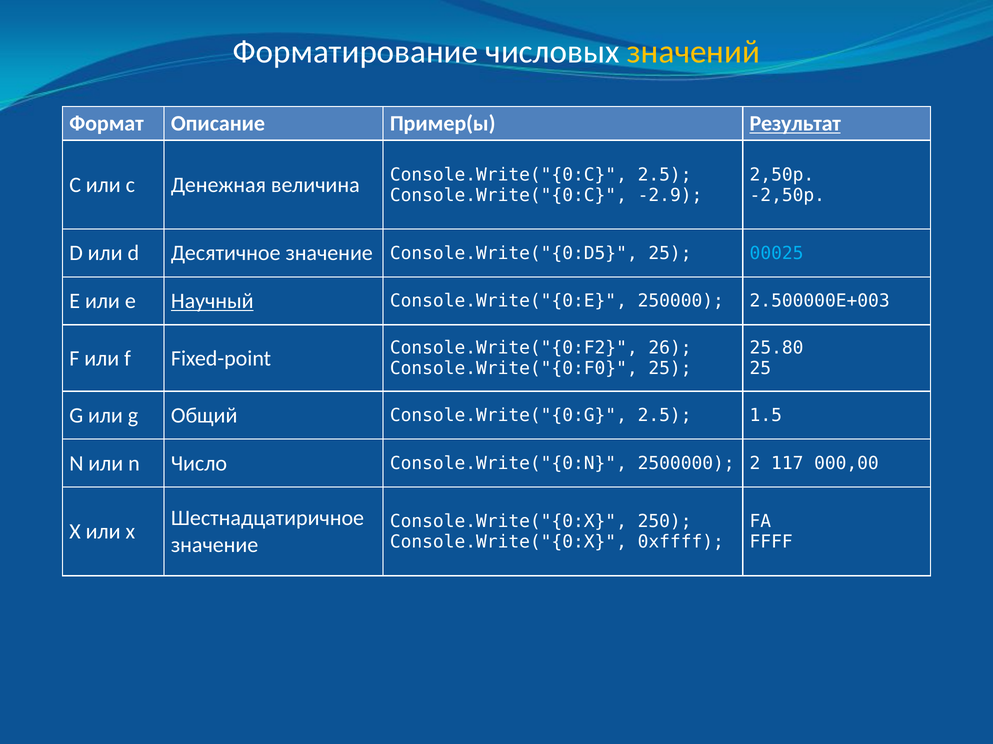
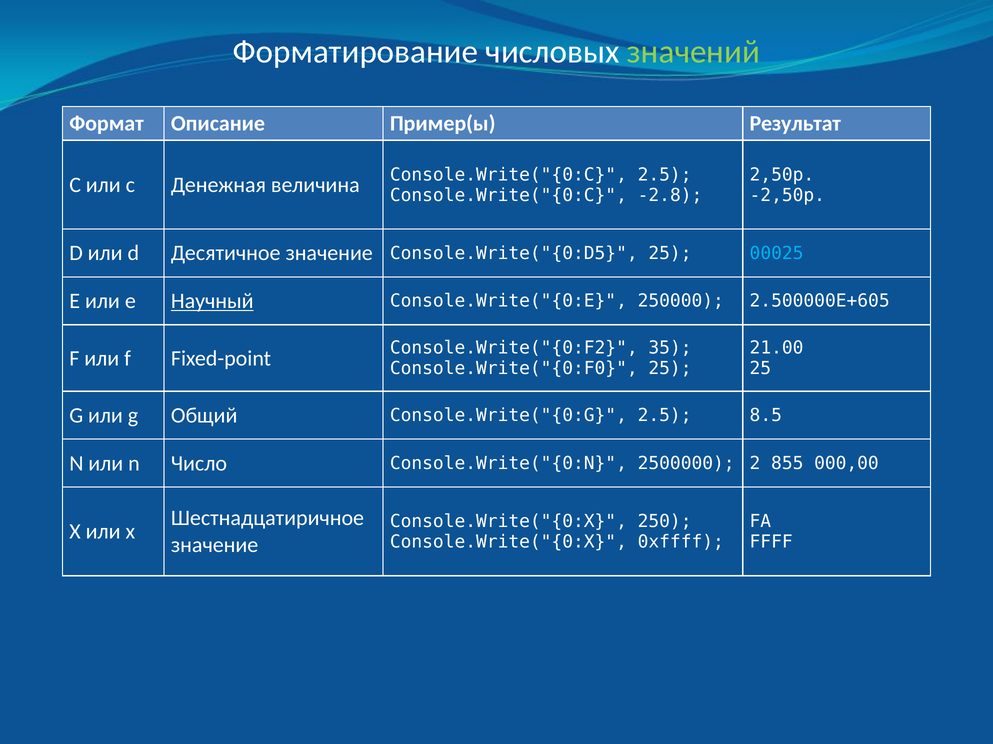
значений colour: yellow -> light green (693, 52)
Результат underline: present -> none (795, 124)
-2.9: -2.9 -> -2.8 (670, 195)
2.500000E+003: 2.500000E+003 -> 2.500000E+605 (820, 301)
26: 26 -> 35 (670, 348)
25.80: 25.80 -> 21.00 (777, 348)
1.5: 1.5 -> 8.5 (766, 416)
117: 117 -> 855 (787, 464)
